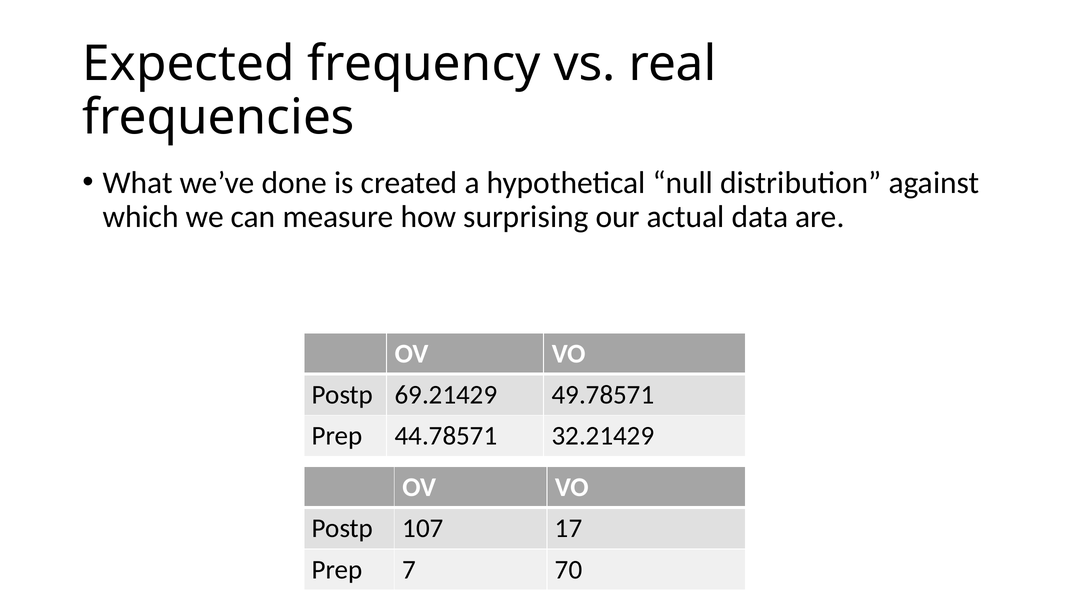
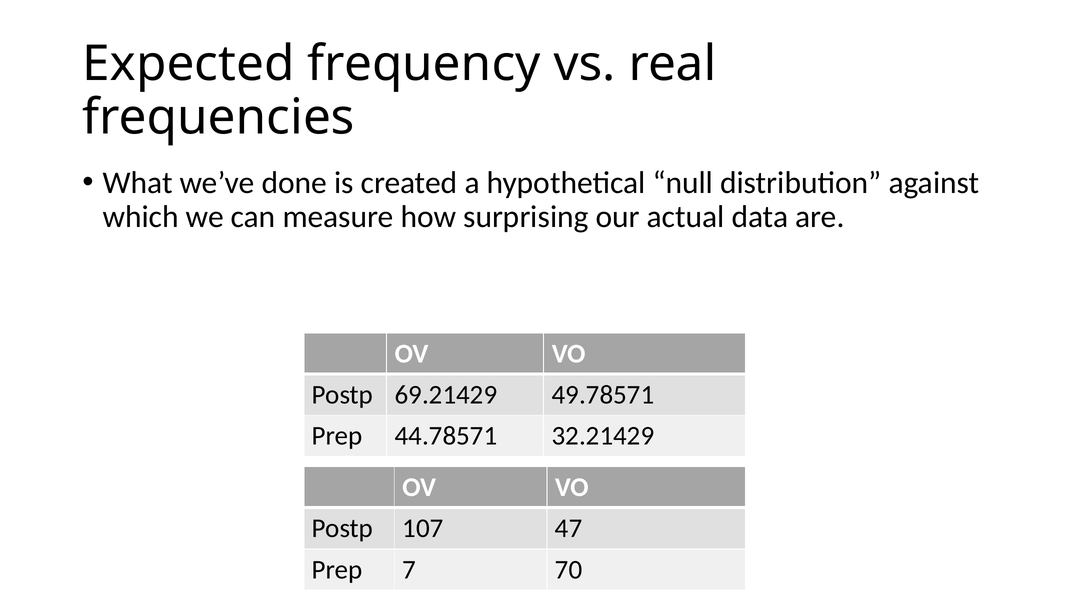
17: 17 -> 47 (569, 529)
